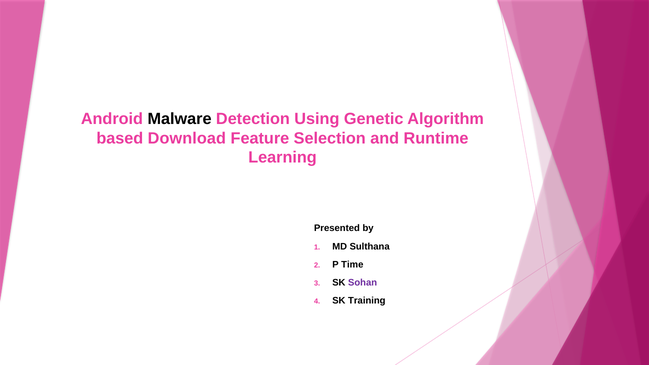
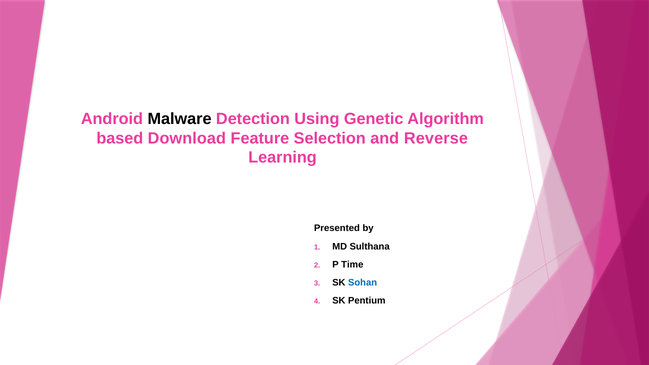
Runtime: Runtime -> Reverse (436, 138)
Sohan colour: purple -> blue (363, 283)
Training: Training -> Pentium (367, 301)
